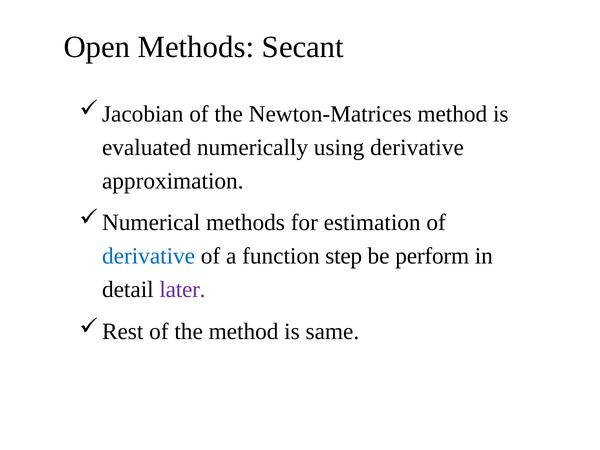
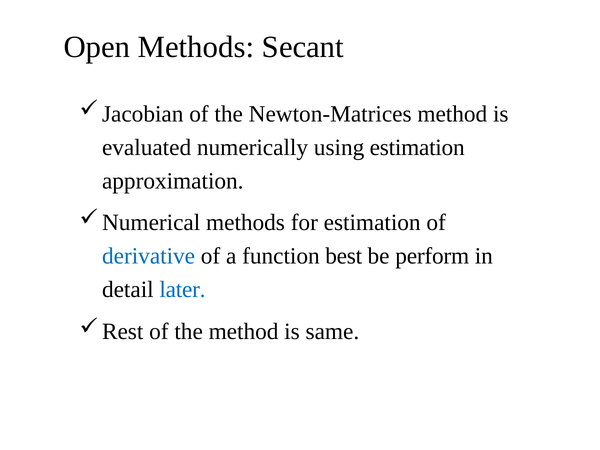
using derivative: derivative -> estimation (417, 147)
step: step -> best (344, 256)
later colour: purple -> blue (182, 290)
